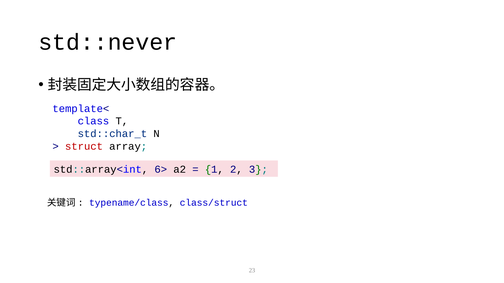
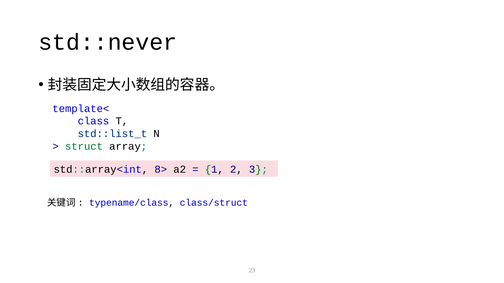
std::char_t: std::char_t -> std::list_t (112, 134)
struct colour: red -> green (84, 147)
6>: 6> -> 8> (161, 170)
